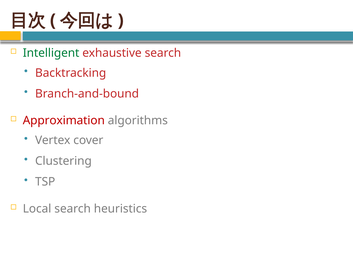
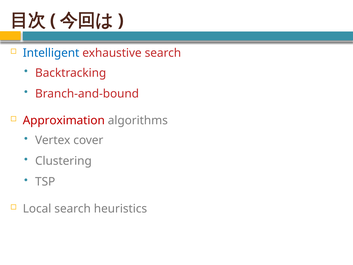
Intelligent colour: green -> blue (51, 53)
